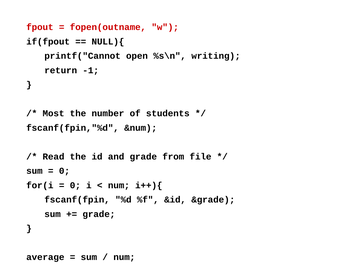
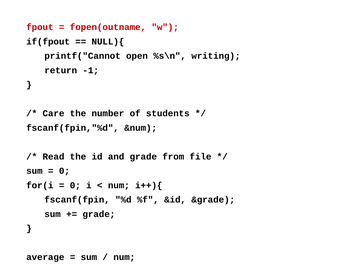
Most: Most -> Care (53, 113)
